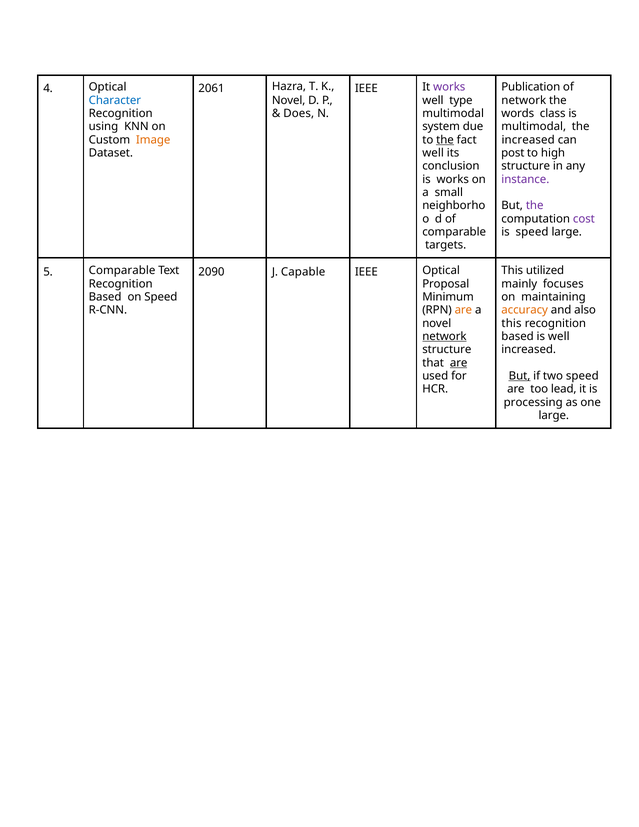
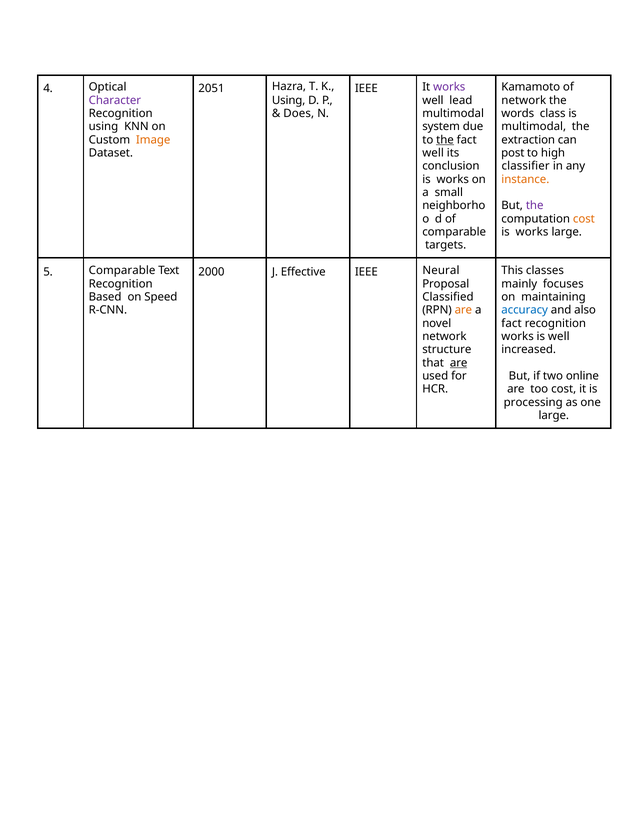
Publication: Publication -> Kamamoto (531, 87)
2061: 2061 -> 2051 (211, 89)
Character colour: blue -> purple (115, 100)
type: type -> lead (461, 100)
Novel: Novel -> Using (289, 100)
increased: increased -> extraction (528, 140)
structure: structure -> classifier (526, 166)
instance colour: purple -> orange (525, 179)
cost colour: purple -> orange (584, 219)
speed: speed -> works (532, 232)
utilized: utilized -> classes (545, 271)
2090: 2090 -> 2000 (211, 272)
Capable: Capable -> Effective (303, 272)
IEEE Optical: Optical -> Neural (441, 271)
Minimum: Minimum -> Classified (448, 297)
accuracy colour: orange -> blue (525, 310)
this: this -> fact (512, 323)
network underline: present -> none (444, 336)
based: based -> works (518, 336)
But underline: present -> none (520, 376)
two speed: speed -> online (582, 376)
too lead: lead -> cost (564, 389)
